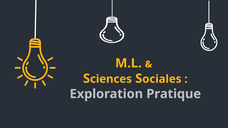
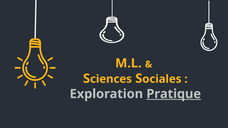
Pratique underline: none -> present (174, 94)
